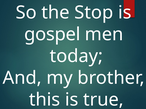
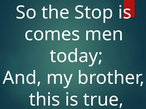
gospel: gospel -> comes (52, 34)
